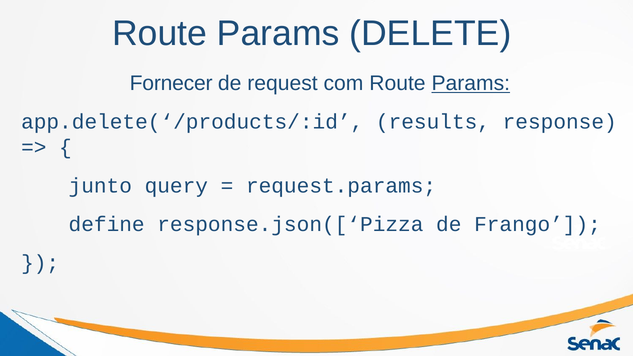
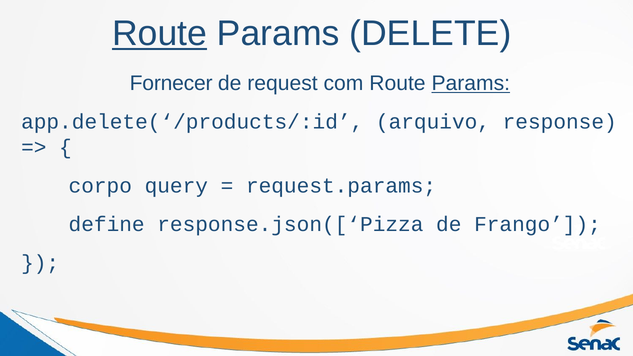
Route underline: none -> present (160, 34)
results: results -> arquivo (433, 122)
junto: junto -> corpo (100, 186)
